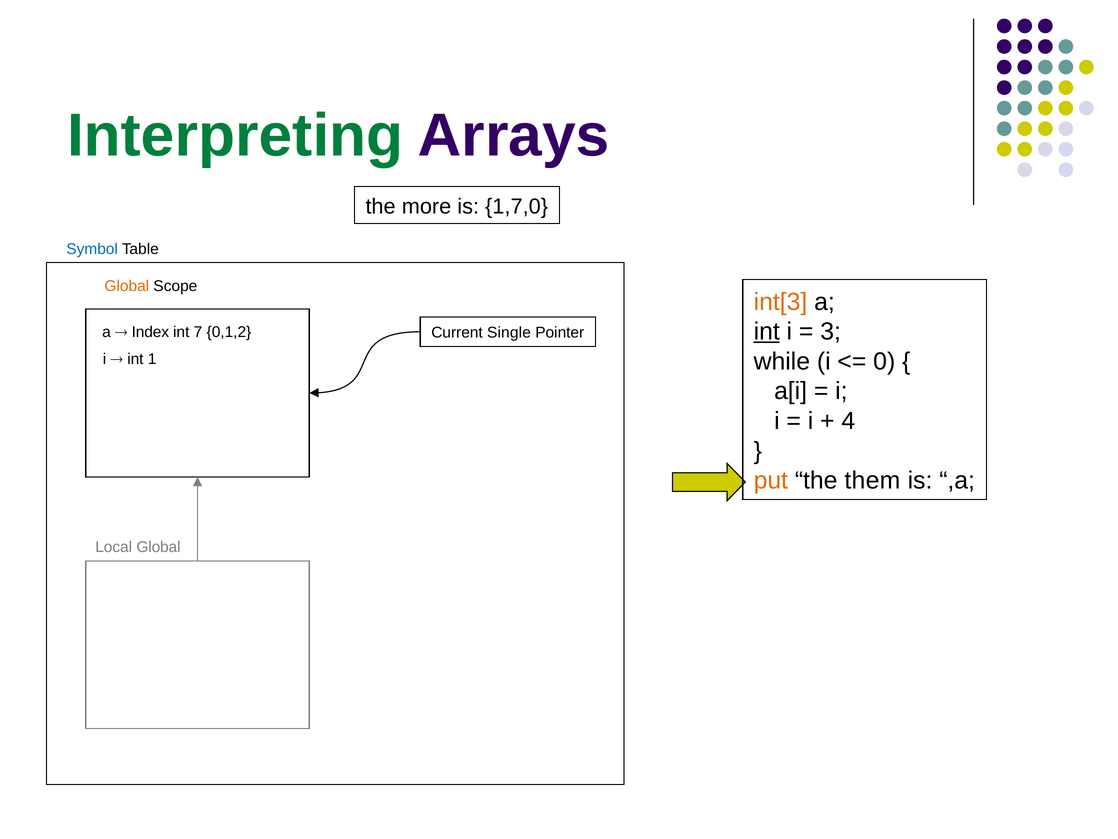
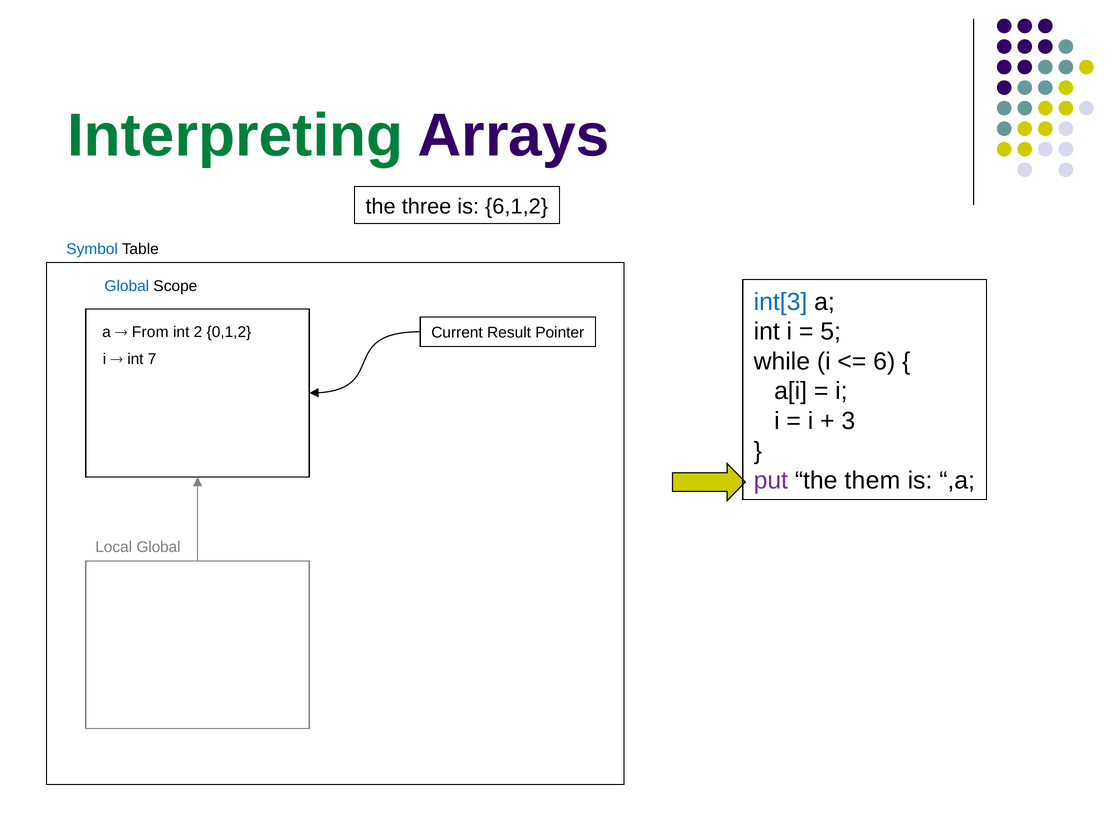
more: more -> three (427, 206)
1,7,0: 1,7,0 -> 6,1,2 (517, 206)
Global colour: orange -> blue (127, 286)
int[3 colour: orange -> blue (780, 302)
int underline: present -> none (767, 331)
3: 3 -> 5 (831, 331)
Index: Index -> From (150, 332)
7: 7 -> 2 (198, 332)
Single: Single -> Result (509, 333)
0: 0 -> 6 (884, 361)
1: 1 -> 7 (152, 359)
4: 4 -> 3 (848, 421)
put colour: orange -> purple (771, 480)
